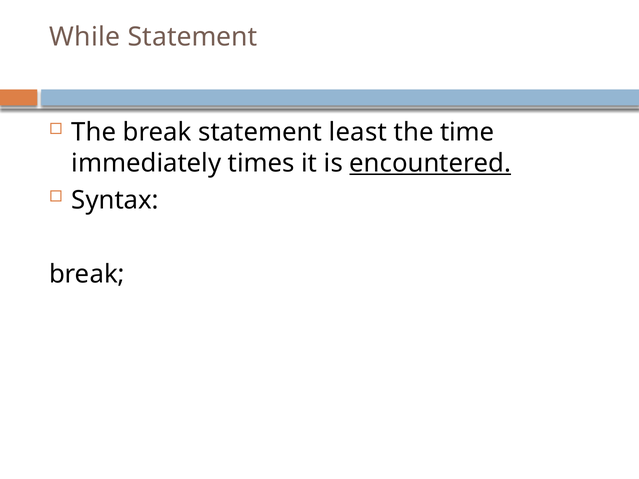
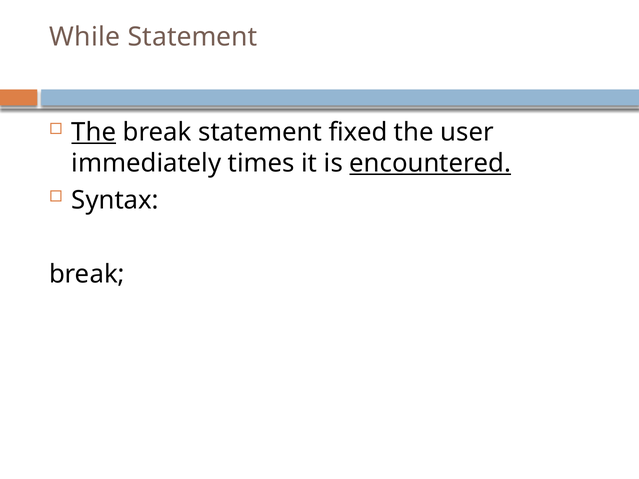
The underline: none -> present (94, 132)
least: least -> fixed (358, 132)
time: time -> user (467, 132)
